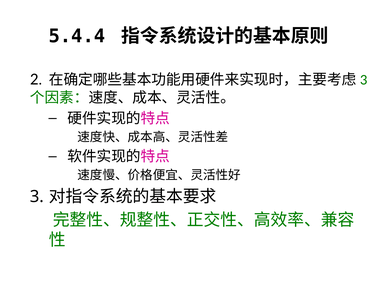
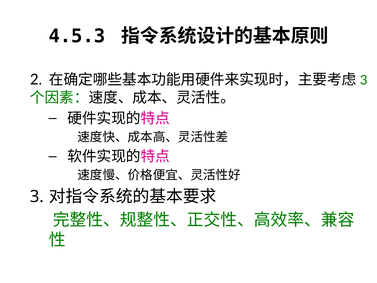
5.4.4: 5.4.4 -> 4.5.3 (77, 36)
